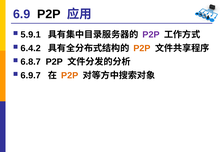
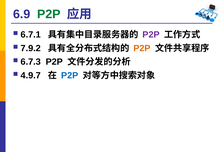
P2P colour: black -> green (49, 14)
5.9.1: 5.9.1 -> 6.7.1 (31, 35)
6.4.2: 6.4.2 -> 7.9.2 (31, 48)
6.8.7: 6.8.7 -> 6.7.3 (31, 62)
6.9.7: 6.9.7 -> 4.9.7 (31, 76)
P2P colour: orange -> blue (70, 76)
